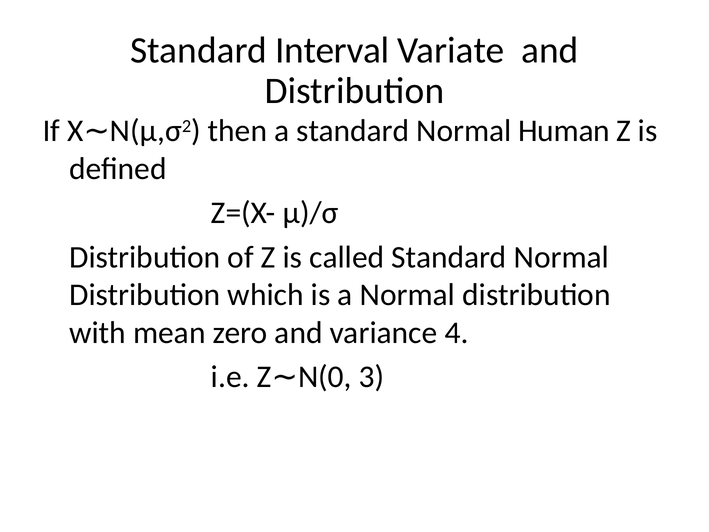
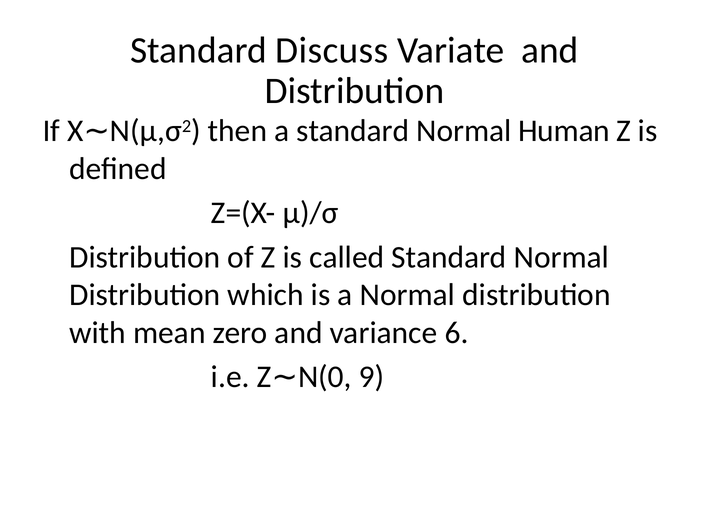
Interval: Interval -> Discuss (332, 50)
4: 4 -> 6 (457, 333)
3: 3 -> 9 (372, 377)
